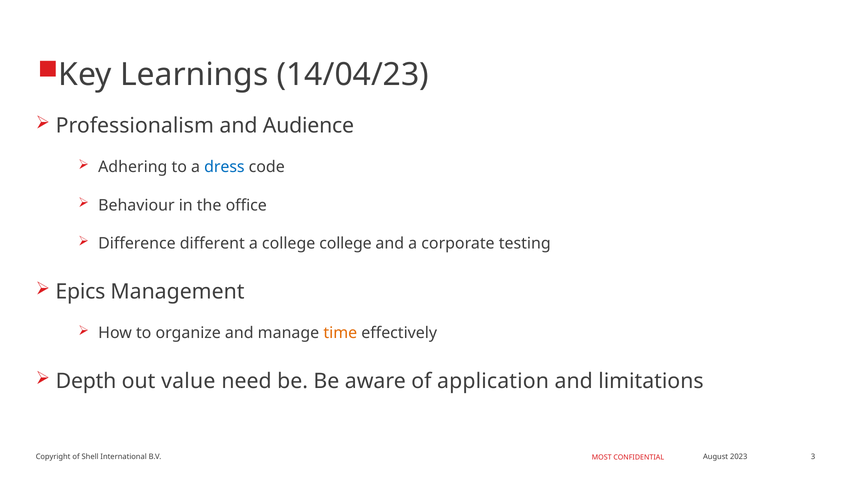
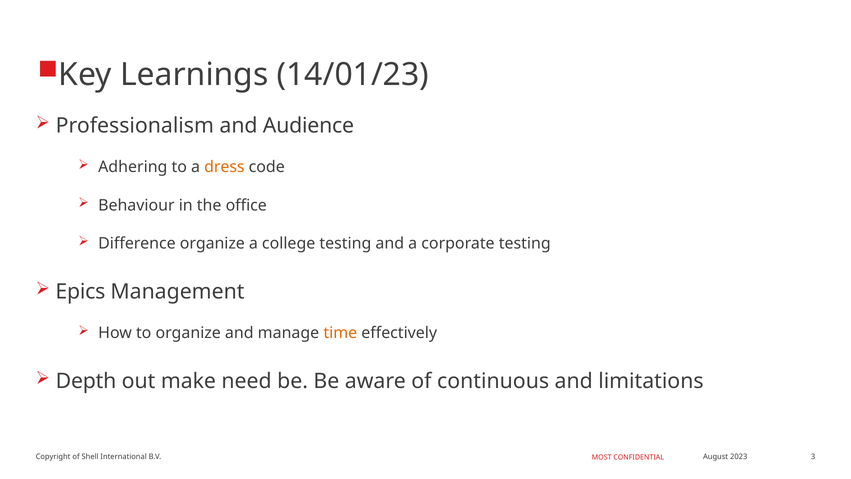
14/04/23: 14/04/23 -> 14/01/23 (353, 75)
dress colour: blue -> orange (224, 167)
Difference different: different -> organize (212, 243)
college college: college -> testing (345, 243)
value: value -> make (188, 381)
application: application -> continuous (493, 381)
